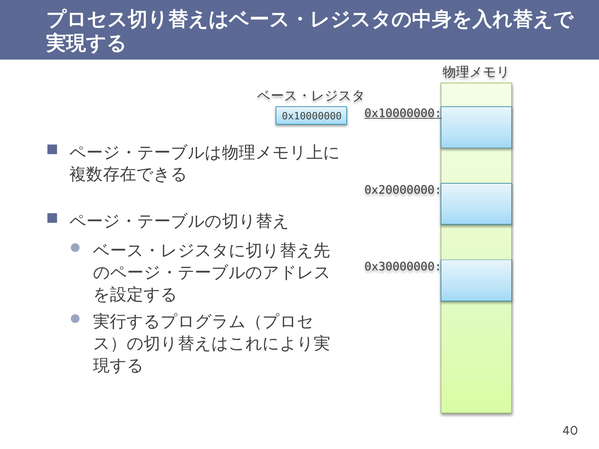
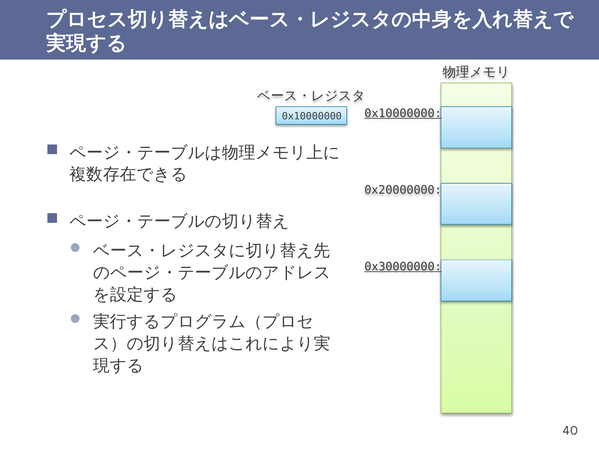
0x30000000 underline: none -> present (403, 267)
